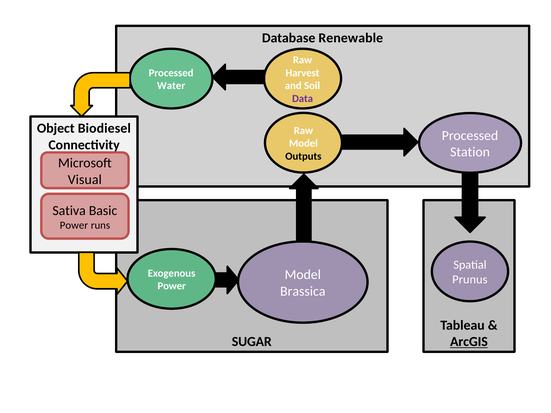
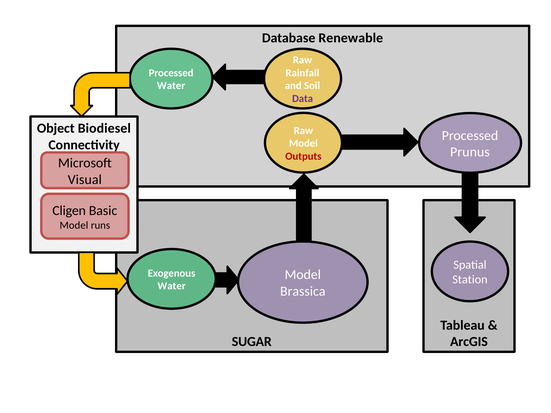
Harvest: Harvest -> Rainfall (302, 73)
Station: Station -> Prunus (470, 152)
Outputs colour: black -> red (303, 156)
Sativa: Sativa -> Cligen (69, 211)
Power: Power -> Model (74, 225)
Prunus: Prunus -> Station (470, 280)
Power: Power -> Water (172, 286)
ArcGIS underline: present -> none (469, 342)
